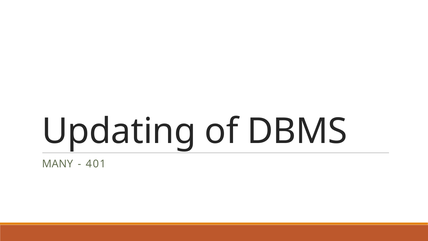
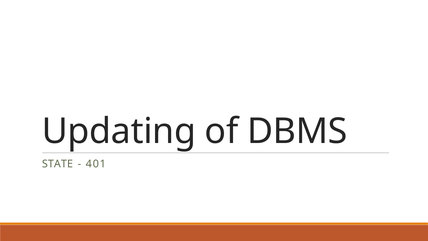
MANY: MANY -> STATE (57, 164)
